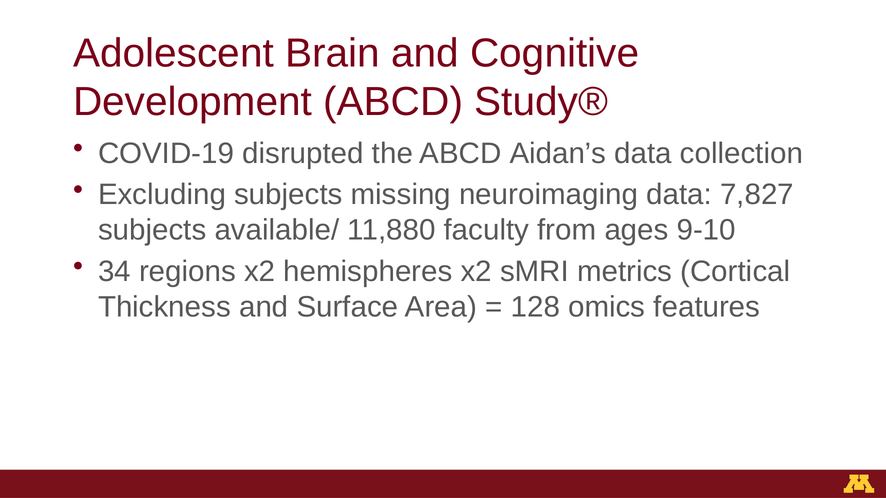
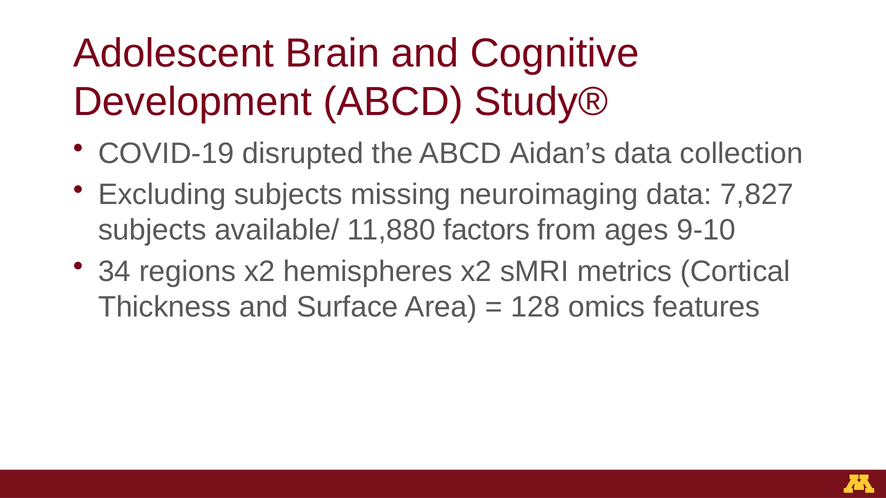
faculty: faculty -> factors (487, 230)
